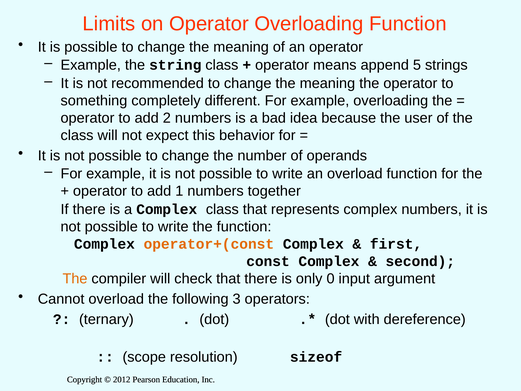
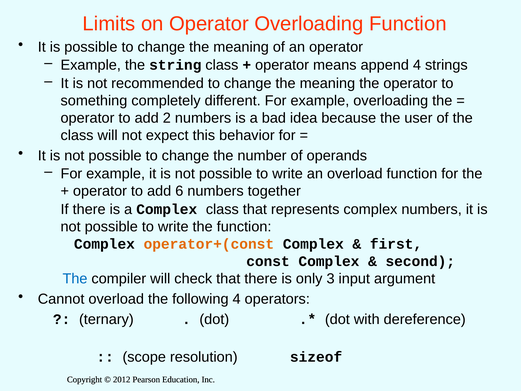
append 5: 5 -> 4 (417, 65)
1: 1 -> 6 (179, 191)
The colour: orange -> blue (75, 279)
0: 0 -> 3 (331, 279)
following 3: 3 -> 4 (237, 299)
